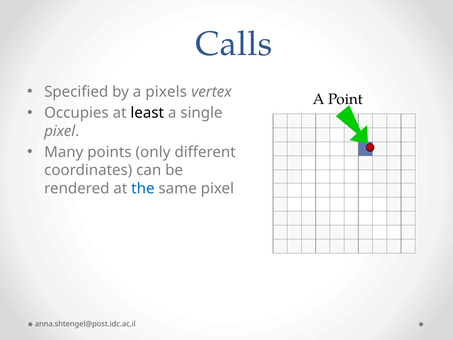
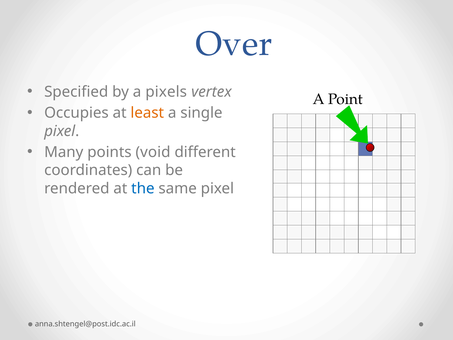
Calls: Calls -> Over (234, 44)
least colour: black -> orange (147, 113)
only: only -> void (153, 152)
